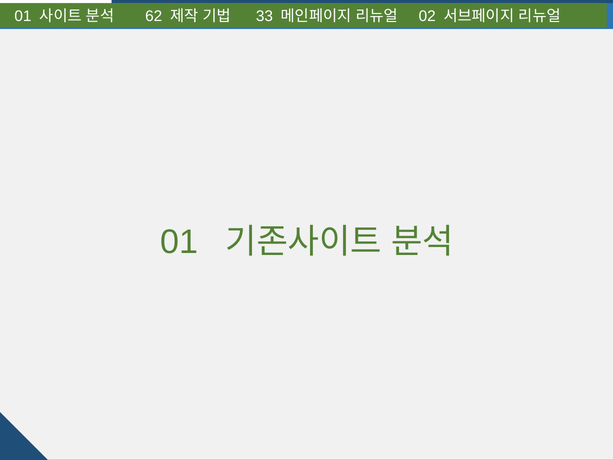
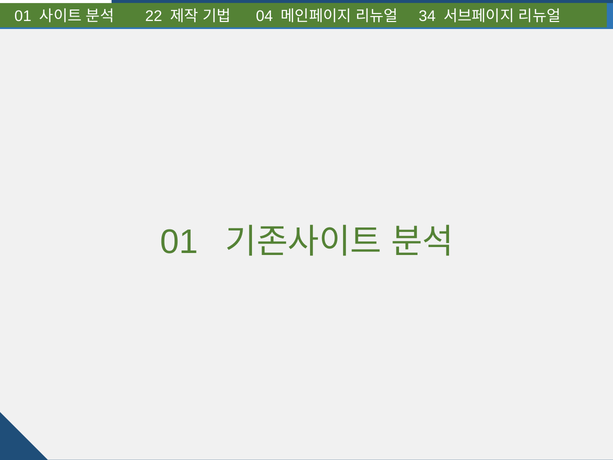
62: 62 -> 22 (154, 16)
33: 33 -> 04 (264, 16)
02: 02 -> 34 (427, 16)
